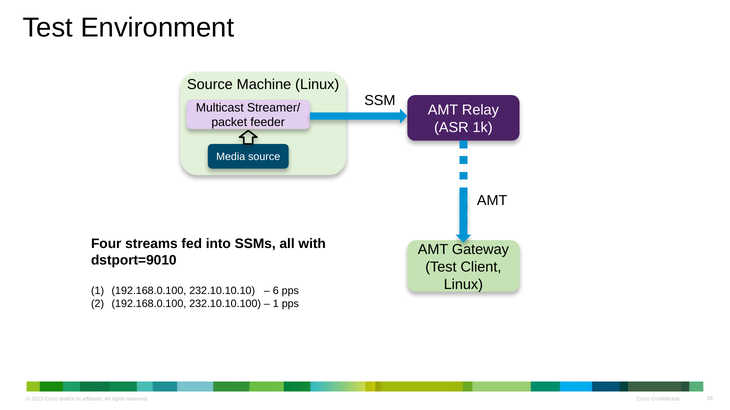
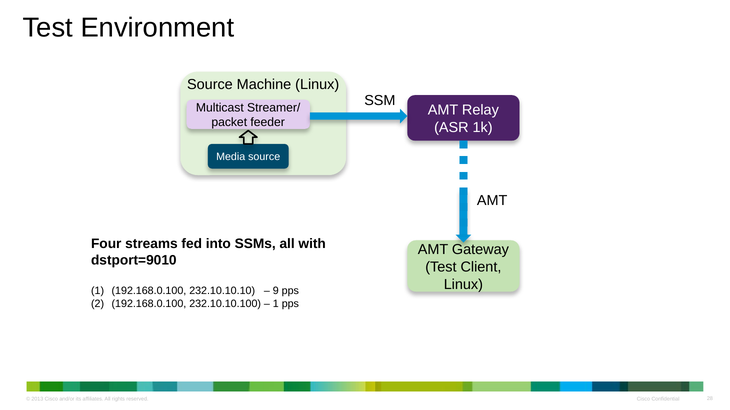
6: 6 -> 9 (276, 291)
